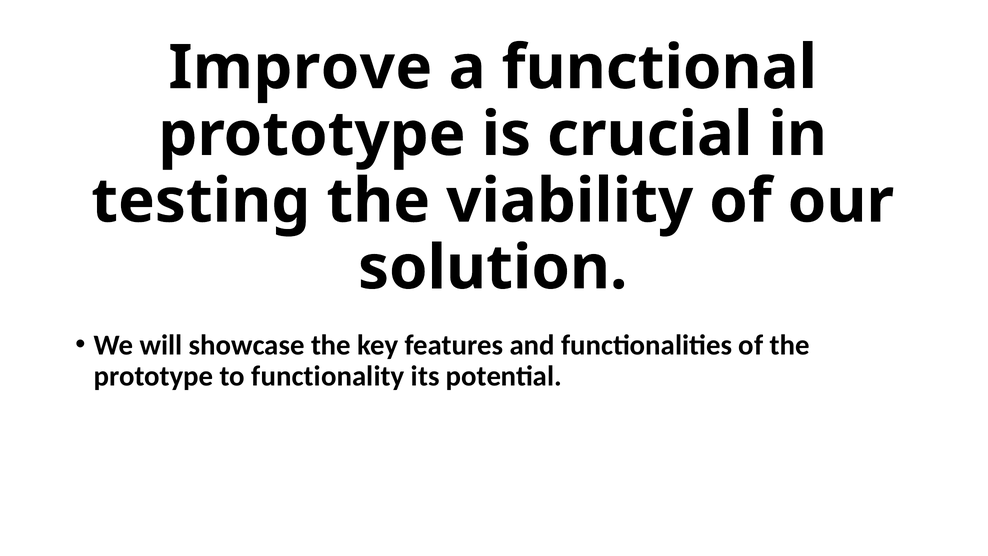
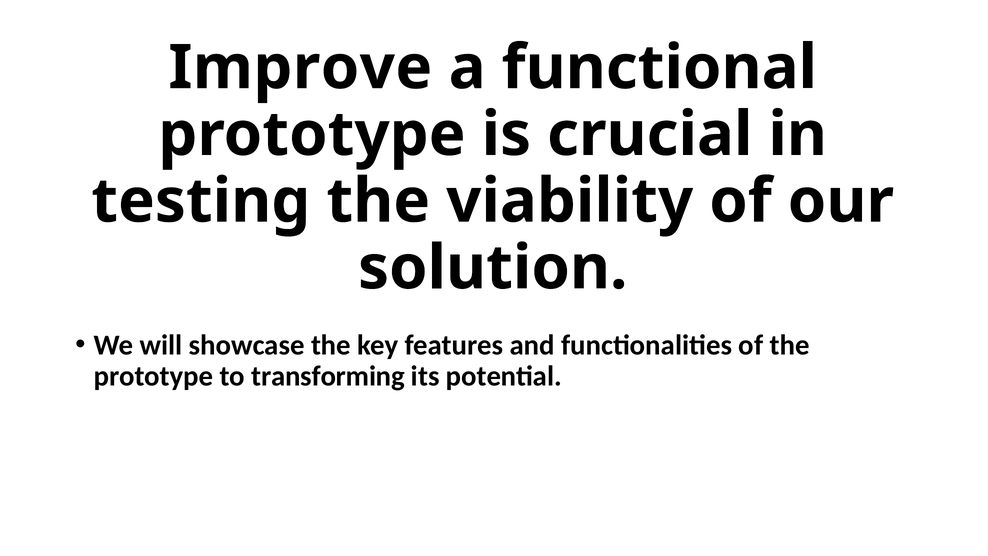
functionality: functionality -> transforming (328, 376)
